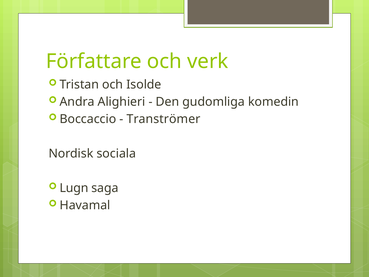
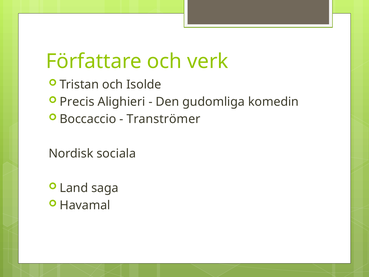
Andra: Andra -> Precis (77, 102)
Lugn: Lugn -> Land (74, 188)
